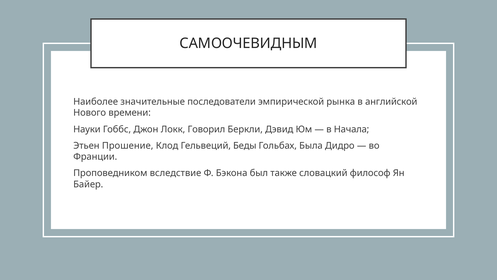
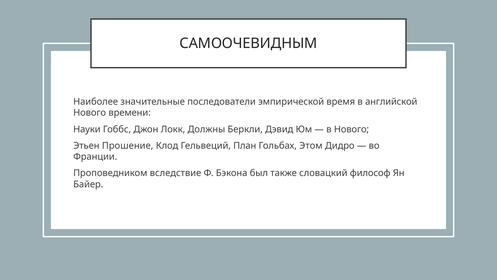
рынка: рынка -> время (341, 102)
Говорил: Говорил -> Должны (206, 129)
в Начала: Начала -> Нового (352, 129)
Беды: Беды -> План (245, 145)
Была: Была -> Этом (311, 145)
